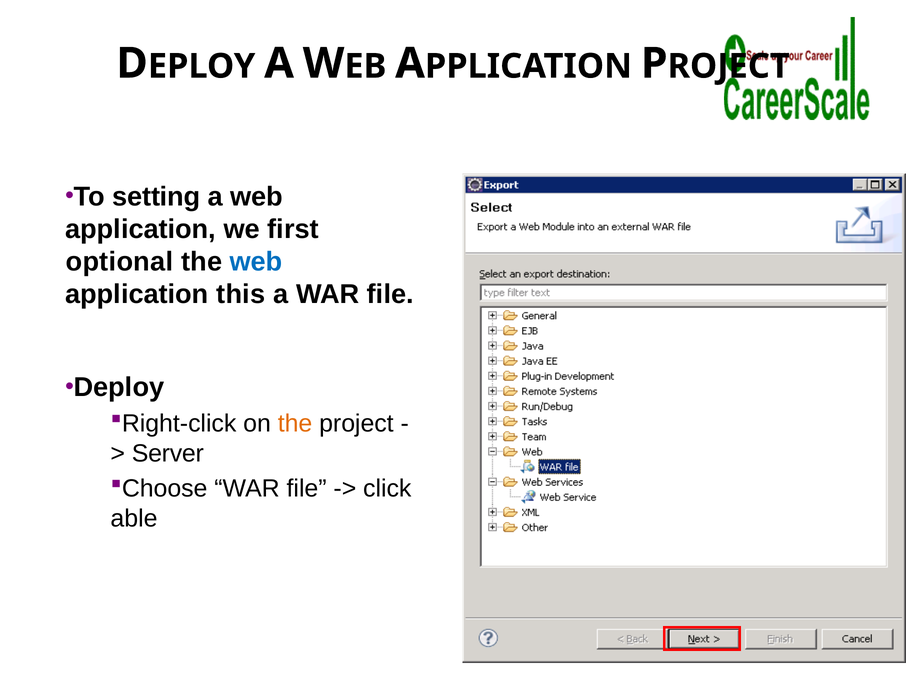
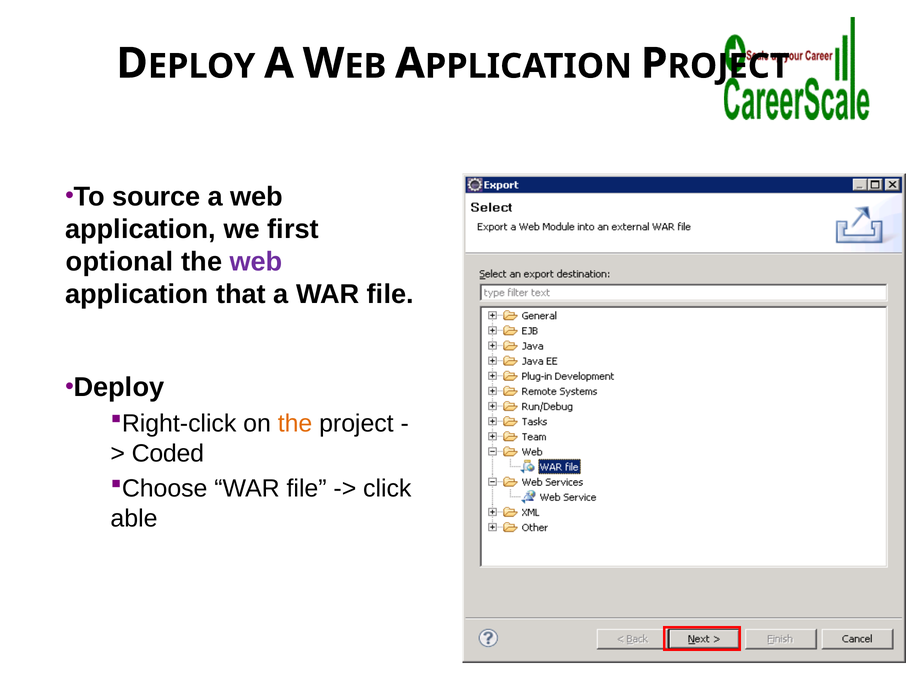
setting: setting -> source (156, 196)
web colour: blue -> purple (256, 262)
this: this -> that (241, 294)
Server: Server -> Coded (168, 453)
